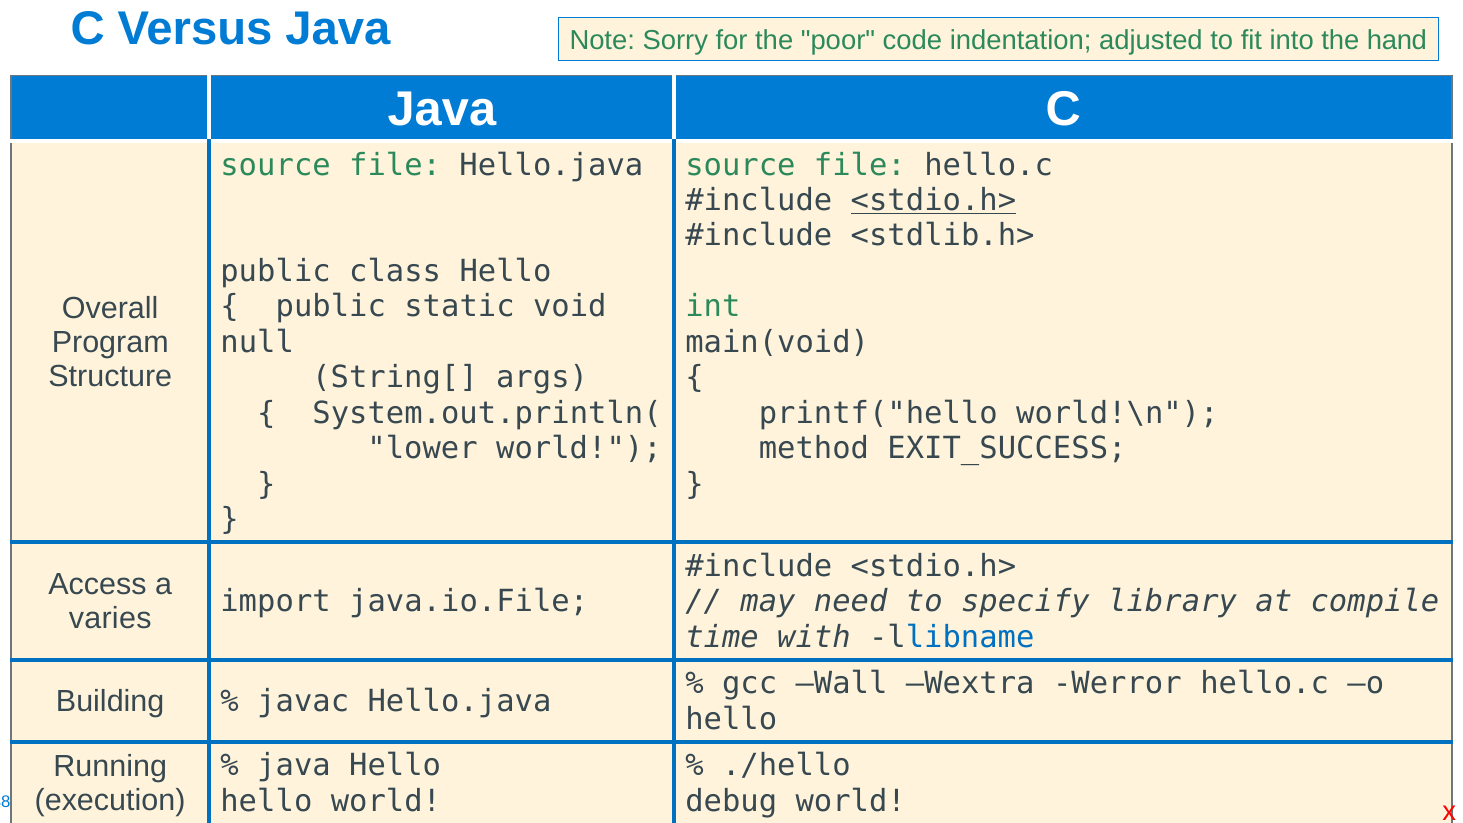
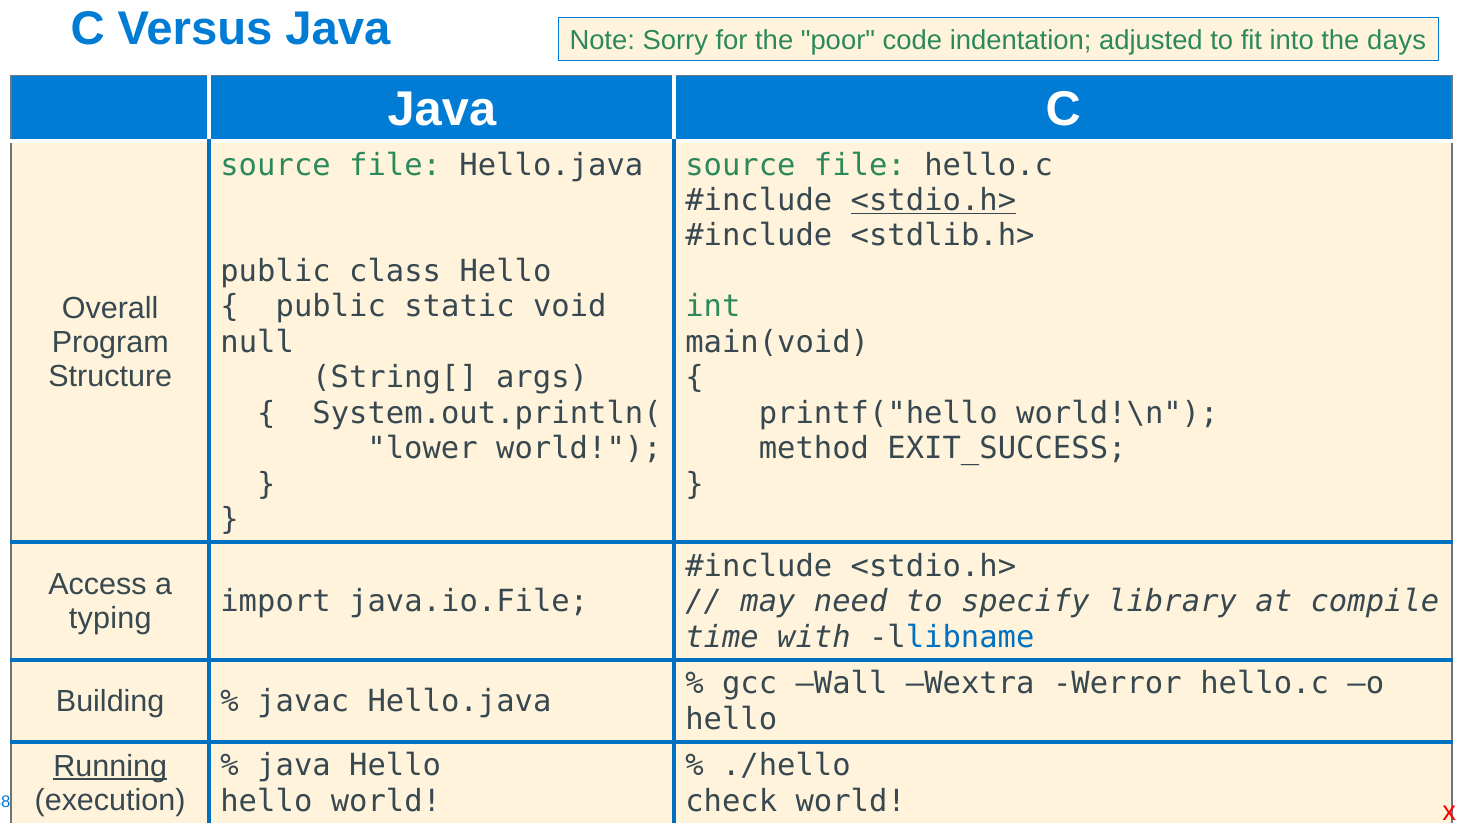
hand: hand -> days (1397, 41)
varies: varies -> typing (110, 619)
Running underline: none -> present (110, 766)
debug: debug -> check (731, 801)
